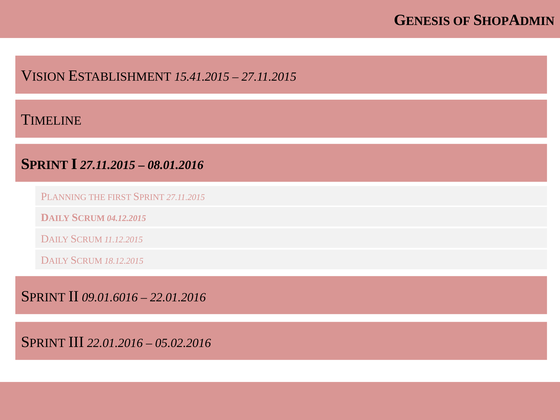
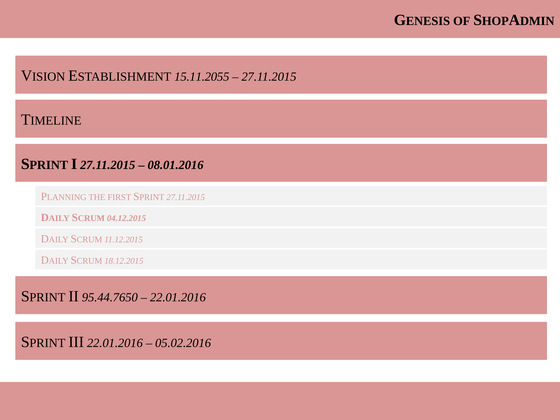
15.41.2015: 15.41.2015 -> 15.11.2055 (202, 77)
09.01.6016: 09.01.6016 -> 95.44.7650 (110, 297)
